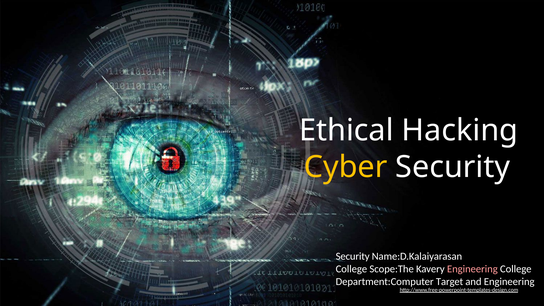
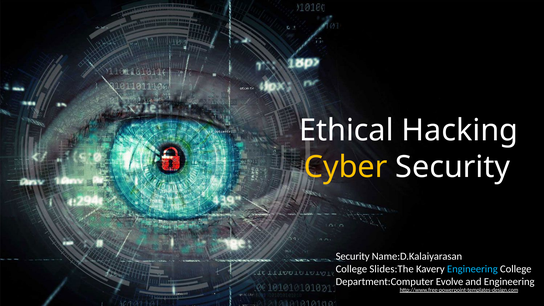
Scope:The: Scope:The -> Slides:The (392, 269)
Engineering colour: pink -> light blue (472, 269)
Target: Target -> Evolve (450, 282)
